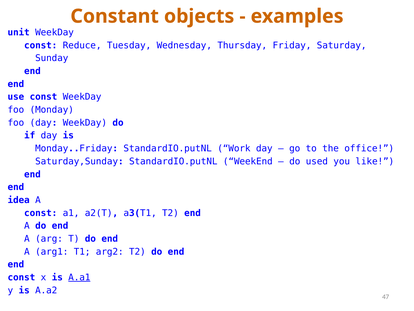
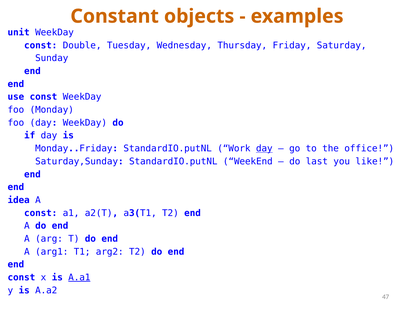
Reduce: Reduce -> Double (82, 45)
day underline: none -> present (264, 148)
used: used -> last (317, 161)
